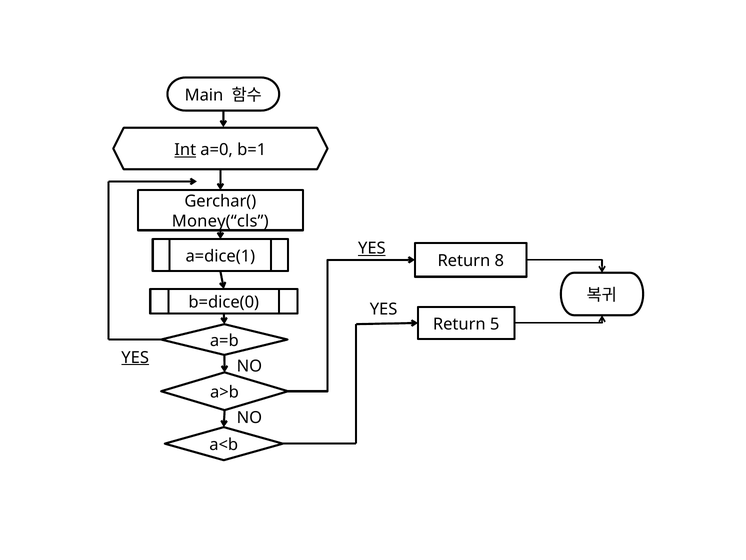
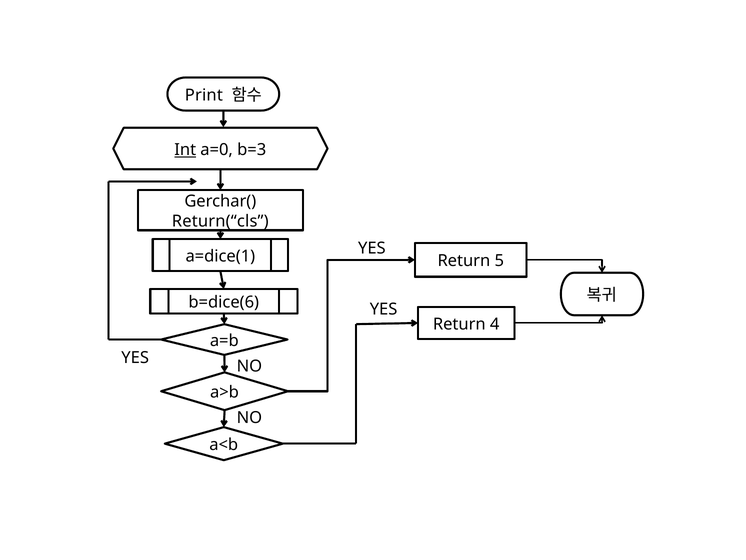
Main: Main -> Print (204, 95)
b=1: b=1 -> b=3 (252, 150)
Money(“cls: Money(“cls -> Return(“cls (220, 221)
YES underline: present -> none (372, 248)
8: 8 -> 5 (499, 261)
b=dice(0: b=dice(0 -> b=dice(6 (224, 302)
5: 5 -> 4 (495, 324)
YES underline: present -> none (135, 357)
